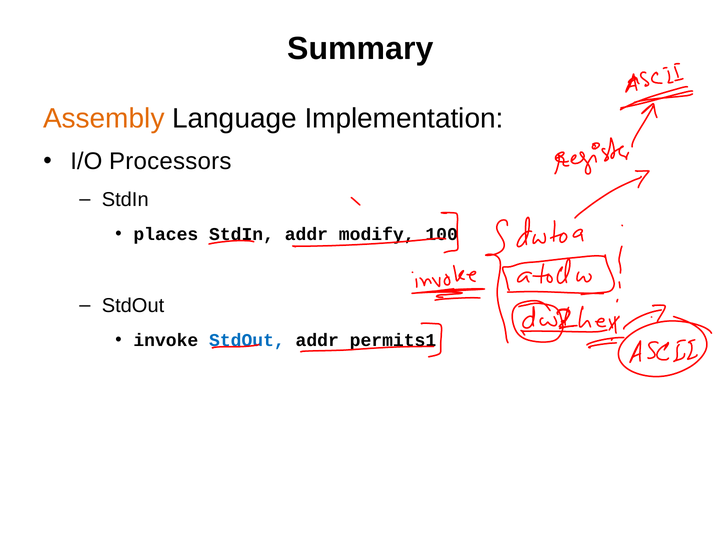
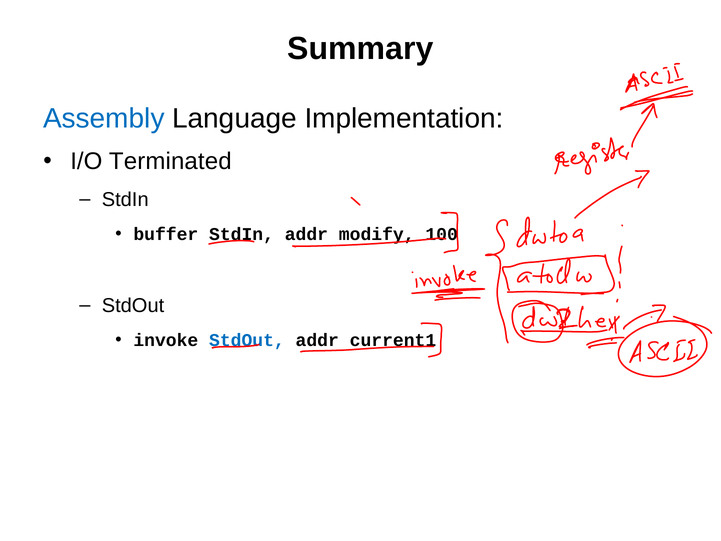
Assembly colour: orange -> blue (104, 118)
Processors: Processors -> Terminated (170, 161)
places: places -> buffer (166, 234)
permits1: permits1 -> current1 (393, 340)
